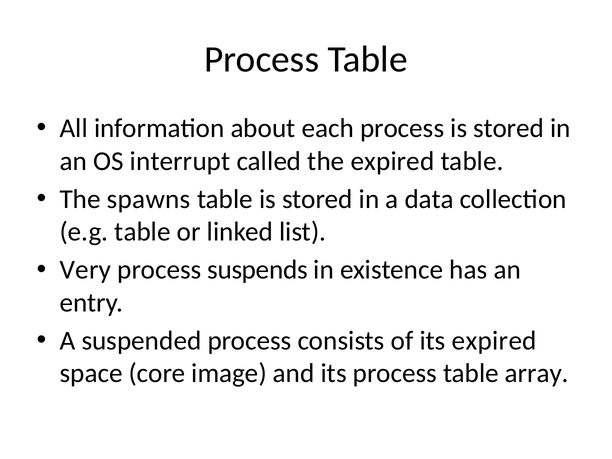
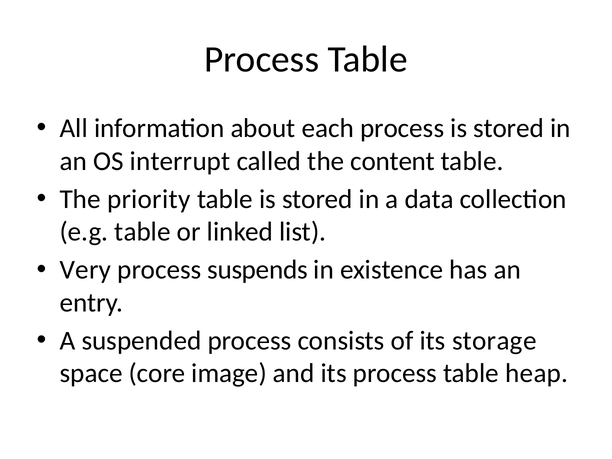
the expired: expired -> content (393, 161)
spawns: spawns -> priority (149, 199)
its expired: expired -> storage (494, 341)
array: array -> heap (537, 373)
